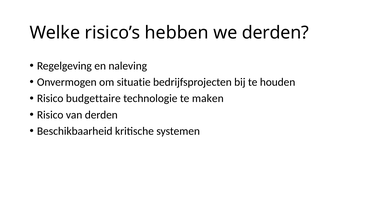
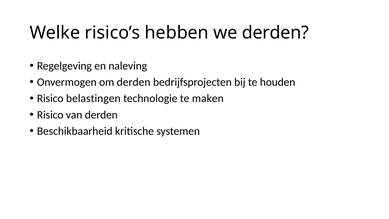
om situatie: situatie -> derden (134, 82)
budgettaire: budgettaire -> belastingen (93, 98)
